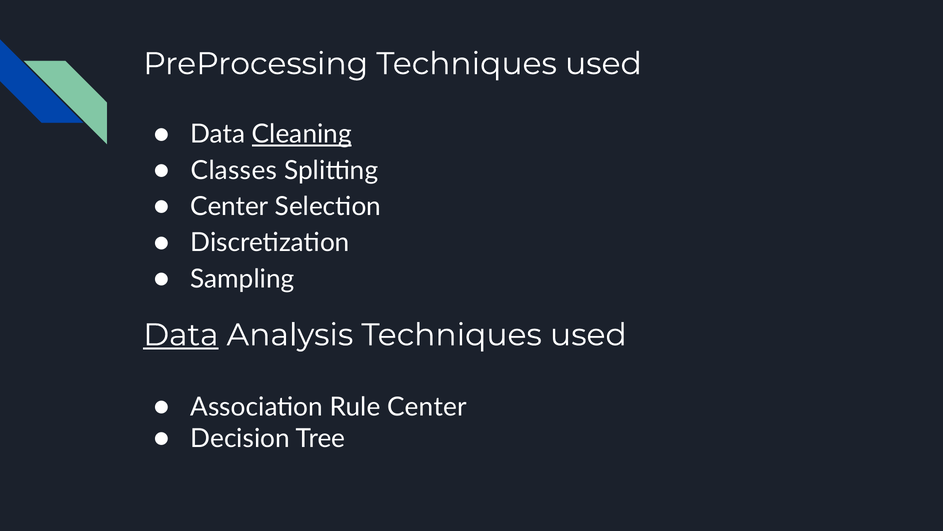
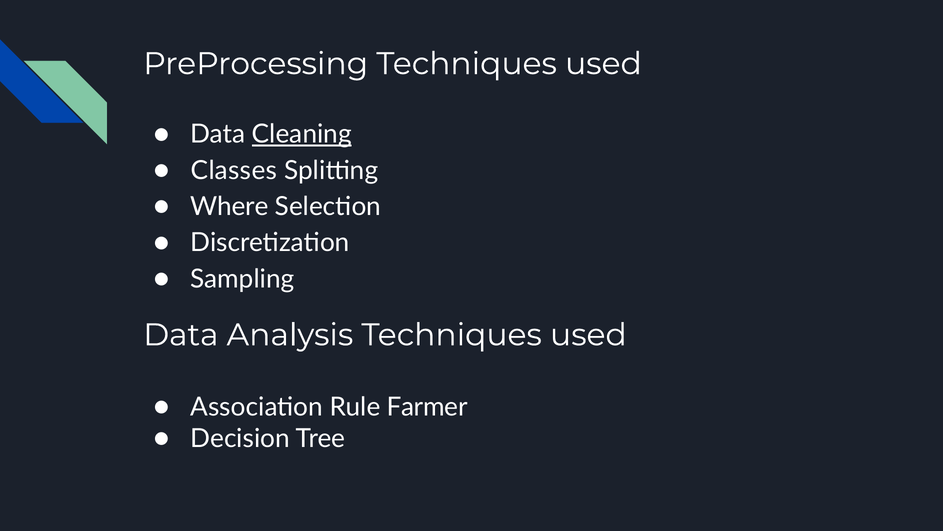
Center: Center -> Where (229, 206)
Data underline: present -> none (181, 335)
Rule Center: Center -> Farmer (427, 407)
